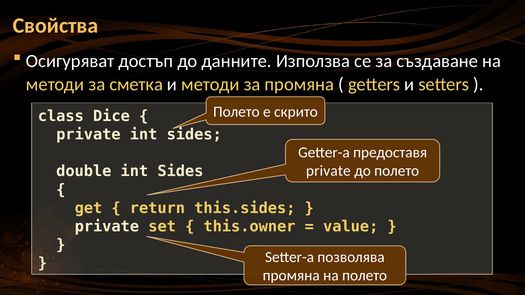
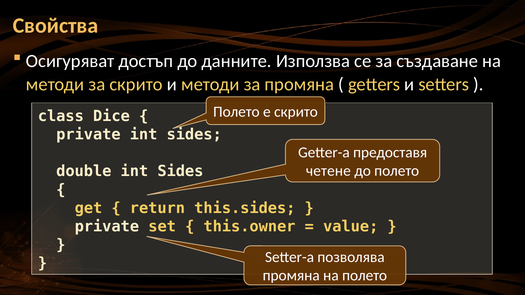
за сметка: сметка -> скрито (136, 84)
private: private -> четене (328, 171)
